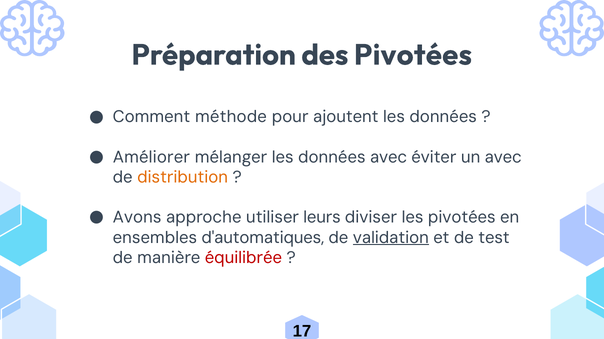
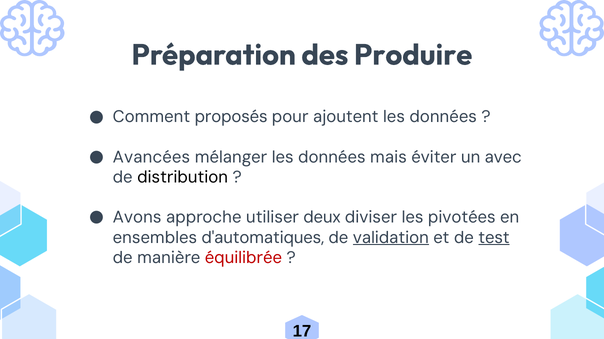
des Pivotées: Pivotées -> Produire (413, 55)
méthode: méthode -> proposés (231, 117)
Améliorer: Améliorer -> Avancées (151, 157)
données avec: avec -> mais (388, 157)
distribution colour: orange -> black (183, 178)
leurs: leurs -> deux (322, 218)
test underline: none -> present (494, 238)
